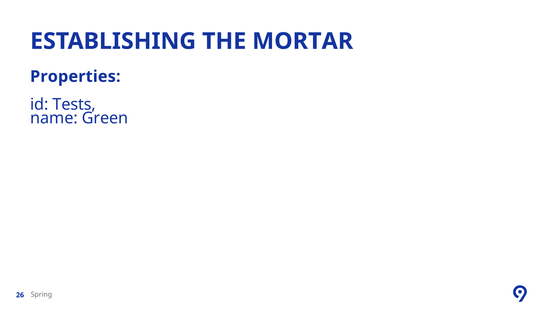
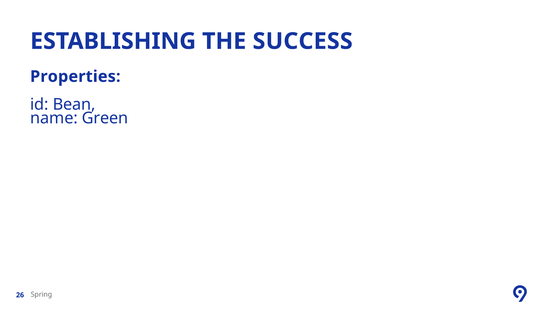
MORTAR: MORTAR -> SUCCESS (303, 41)
Tests: Tests -> Bean (74, 104)
